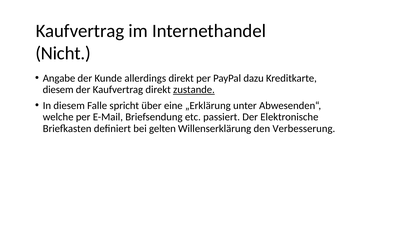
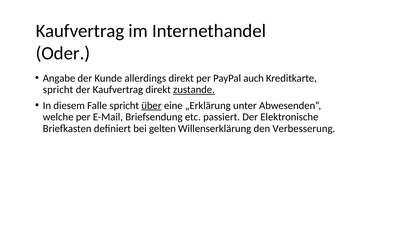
Nicht: Nicht -> Oder (63, 53)
dazu: dazu -> auch (254, 78)
diesem: diesem -> spricht (58, 90)
über underline: none -> present (151, 105)
